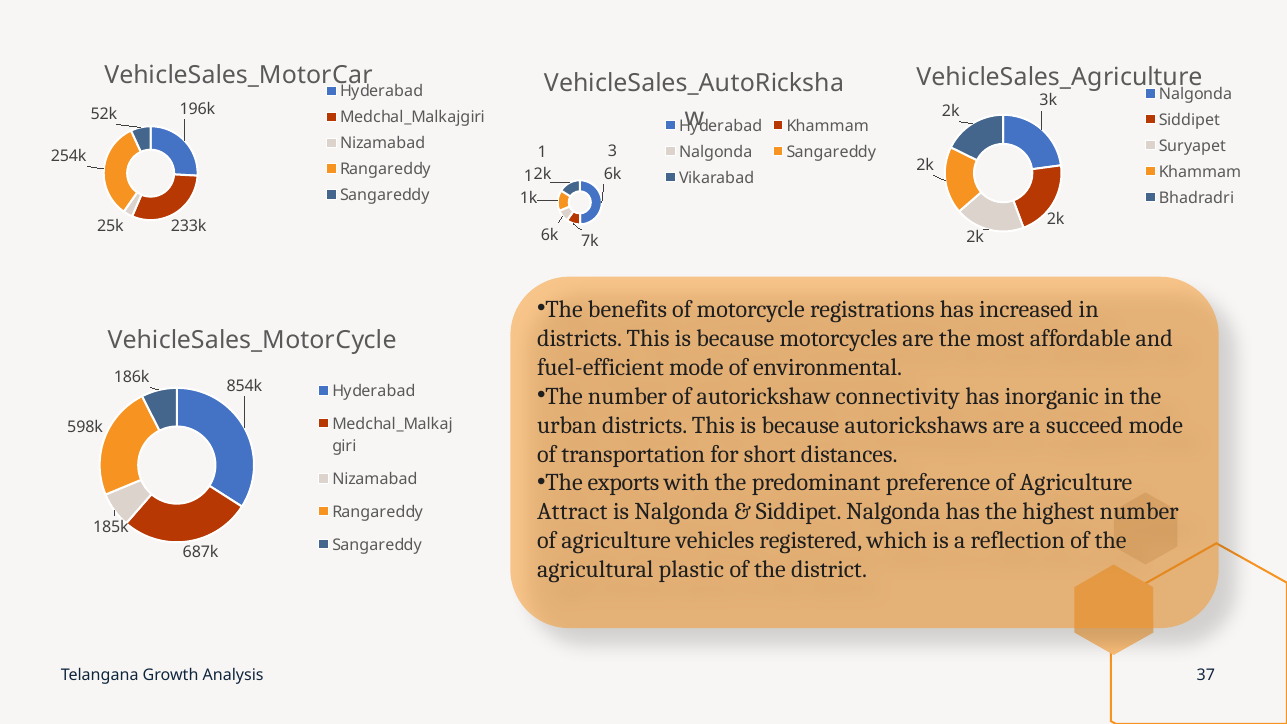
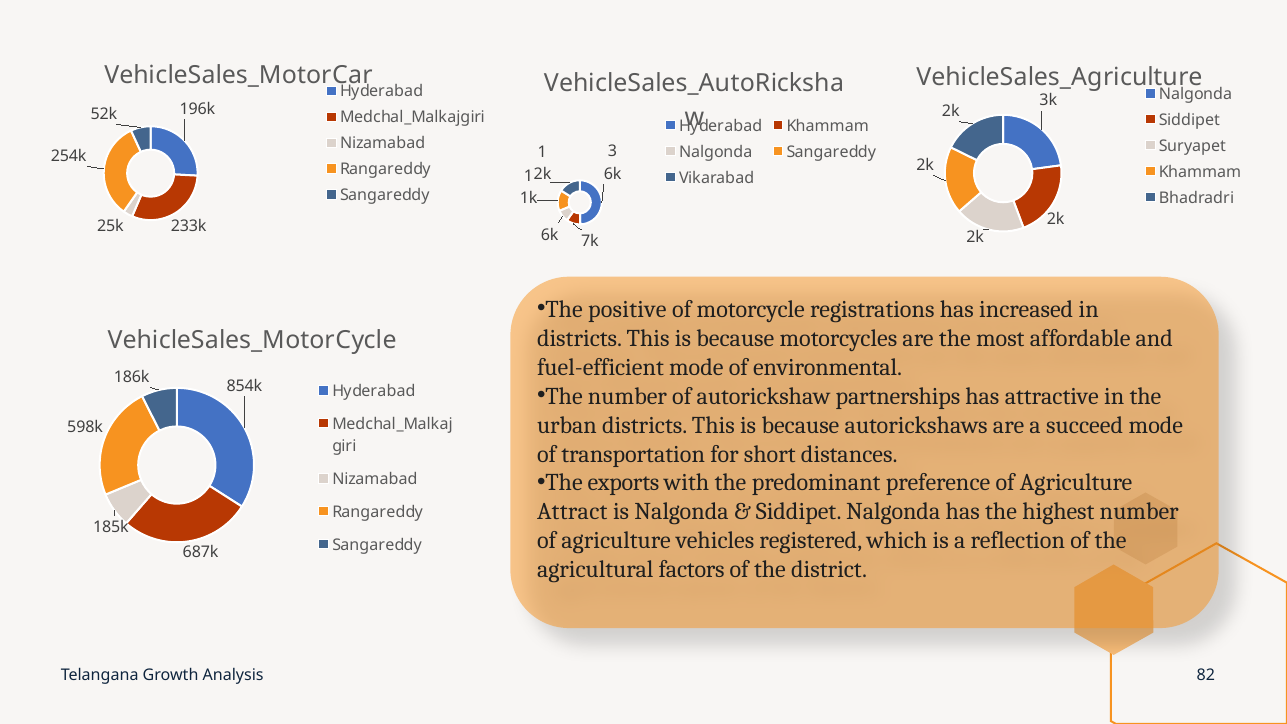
benefits: benefits -> positive (627, 309)
connectivity: connectivity -> partnerships (898, 396)
inorganic: inorganic -> attractive (1052, 396)
plastic: plastic -> factors (692, 570)
37: 37 -> 82 (1206, 675)
